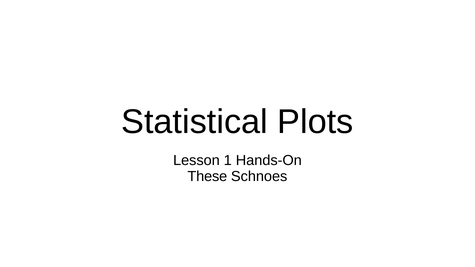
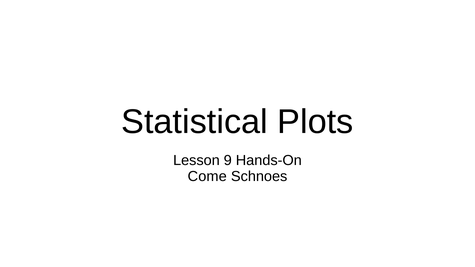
1: 1 -> 9 (228, 160)
These: These -> Come (207, 177)
